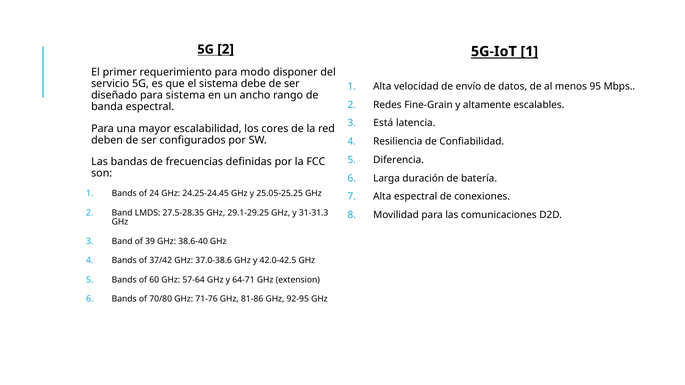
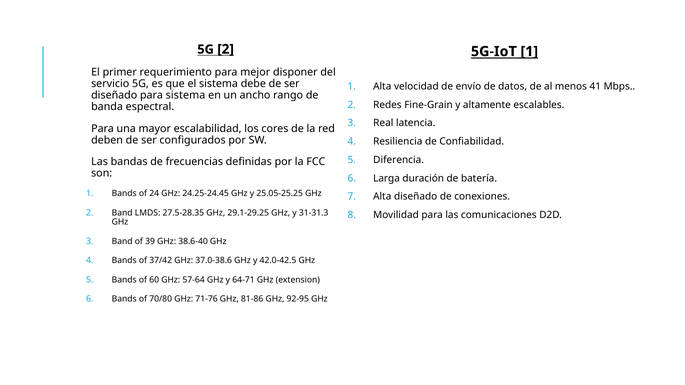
modo: modo -> mejor (255, 72)
95: 95 -> 41 (595, 86)
Está: Está -> Real (383, 123)
Alta espectral: espectral -> diseñado (416, 197)
